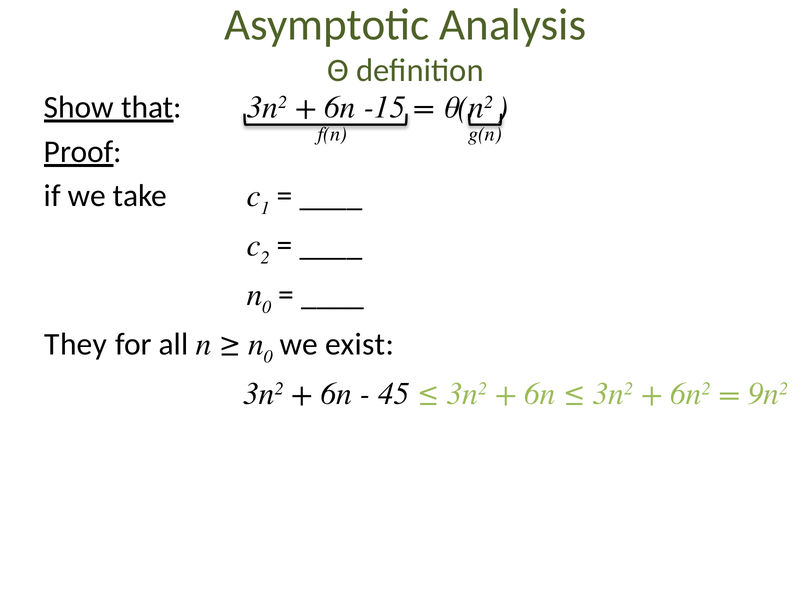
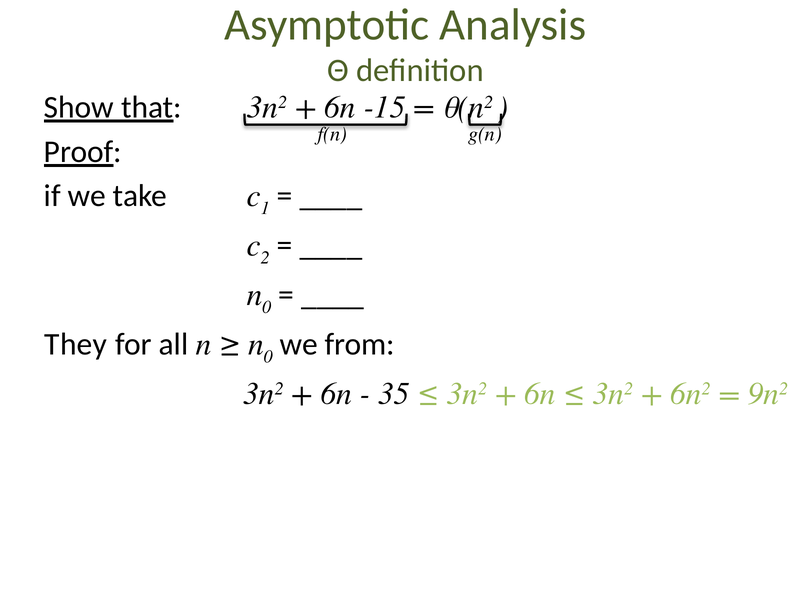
exist: exist -> from (360, 344)
45: 45 -> 35 (394, 393)
